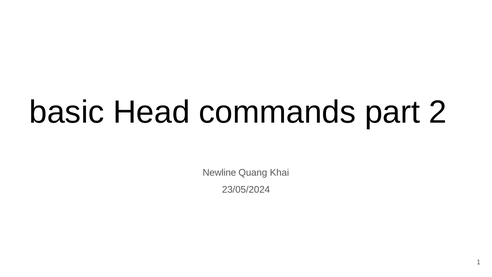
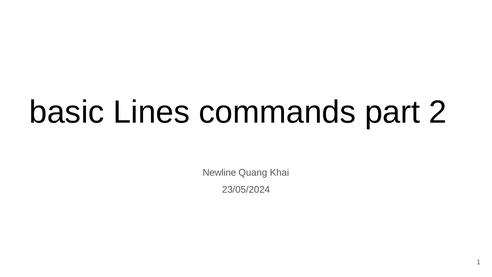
Head: Head -> Lines (151, 112)
